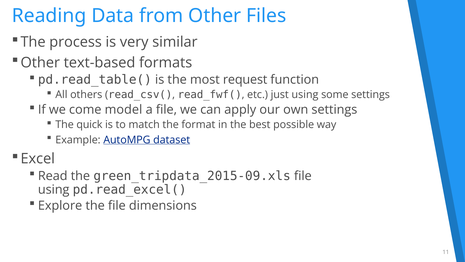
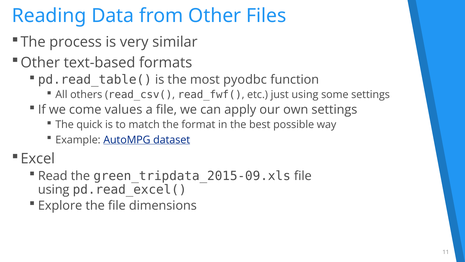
request: request -> pyodbc (245, 80)
model: model -> values (124, 110)
